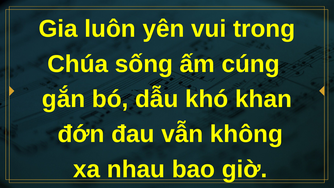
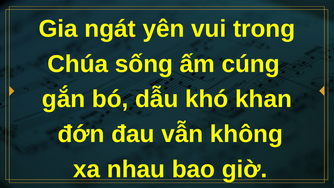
luôn: luôn -> ngát (110, 29)
